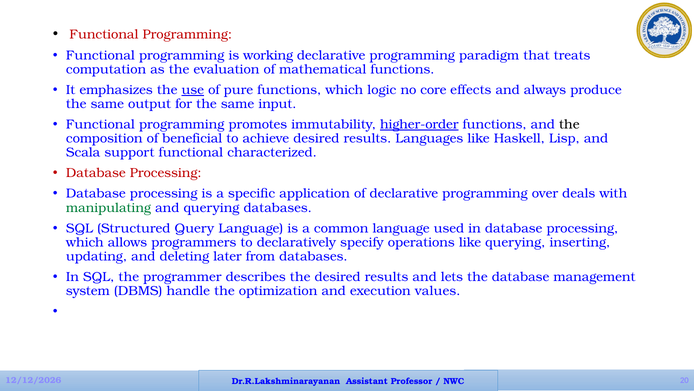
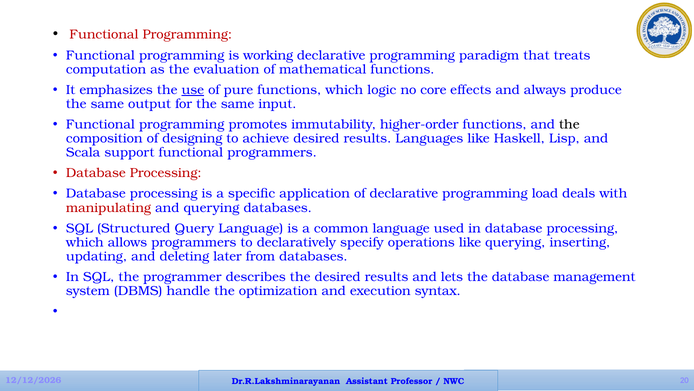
higher-order underline: present -> none (419, 124)
beneficial: beneficial -> designing (192, 138)
functional characterized: characterized -> programmers (272, 152)
over: over -> load (545, 193)
manipulating colour: green -> red (108, 207)
values: values -> syntax (438, 290)
